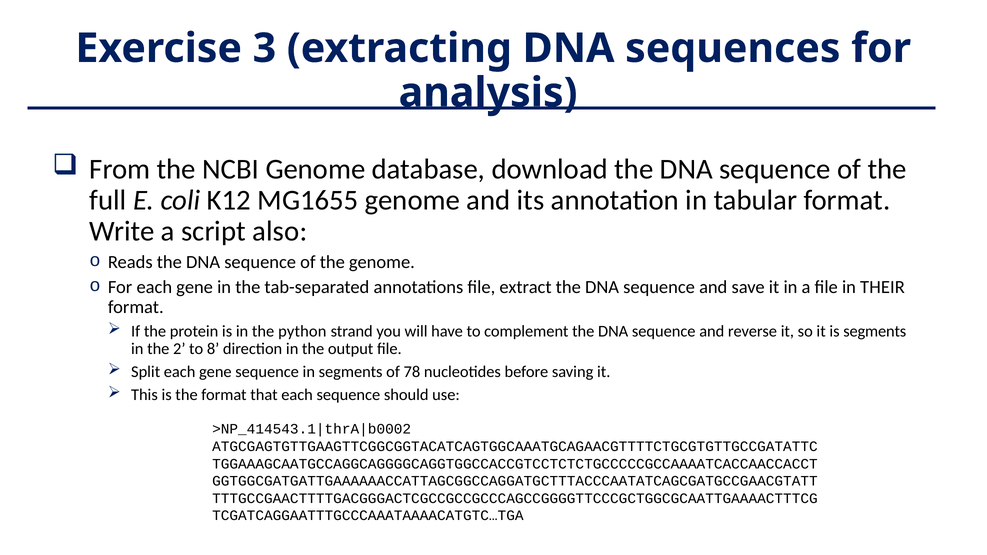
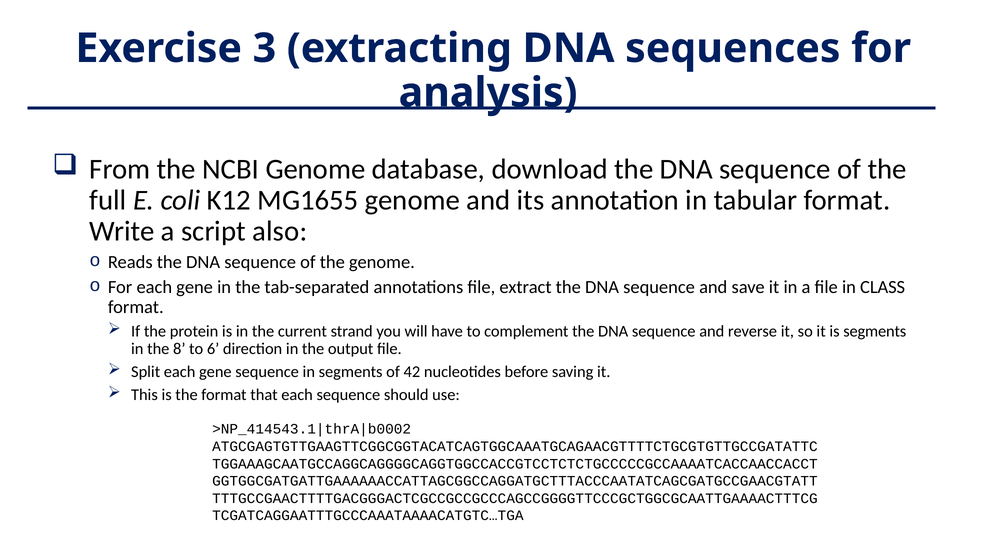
THEIR: THEIR -> CLASS (883, 287)
python: python -> current (302, 331)
2: 2 -> 8 (179, 349)
8: 8 -> 6 (213, 349)
78: 78 -> 42 (412, 372)
